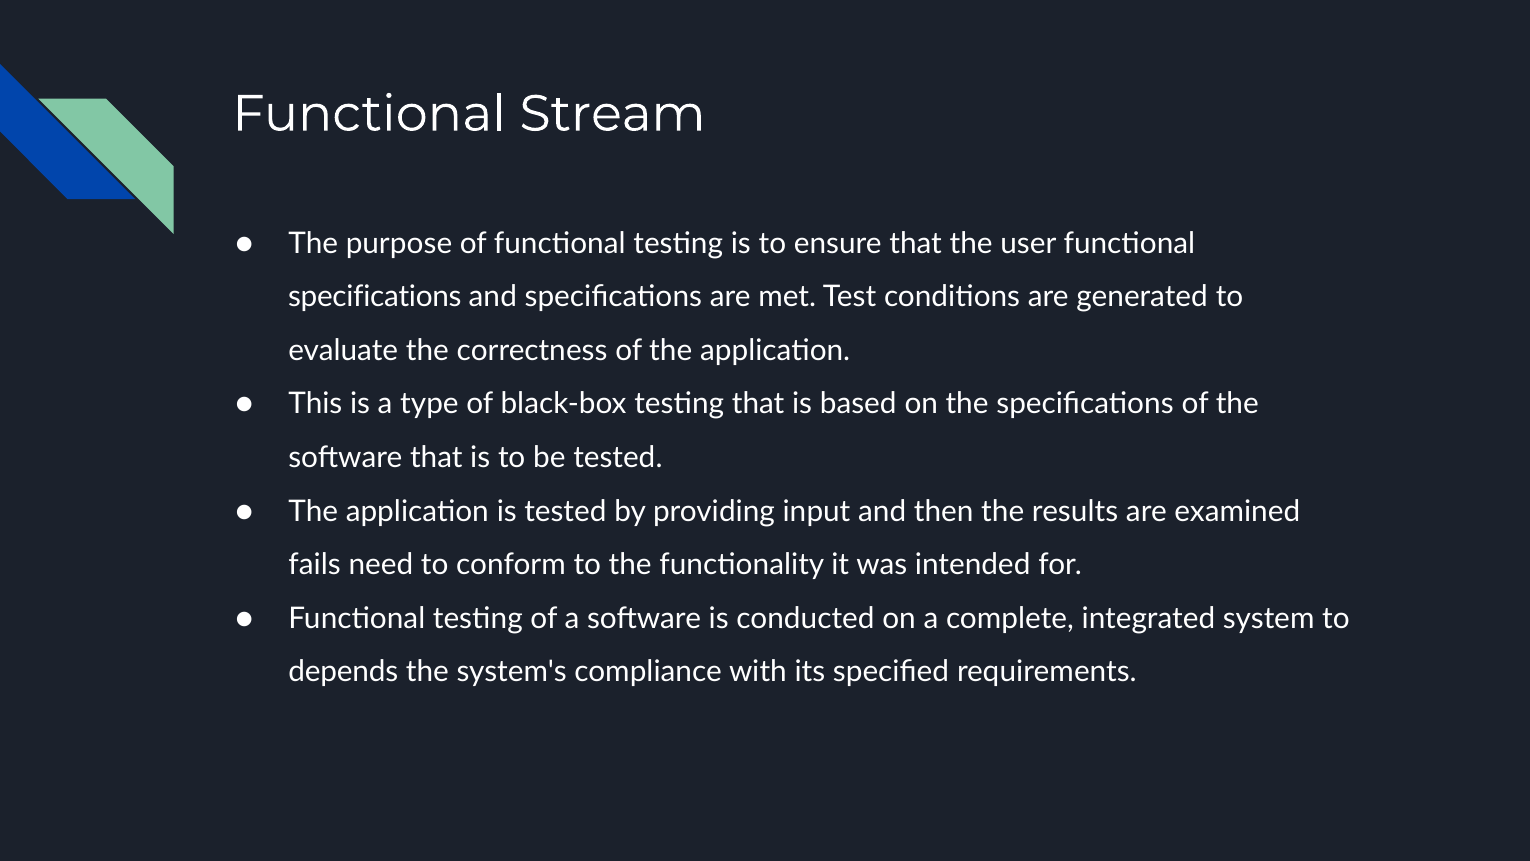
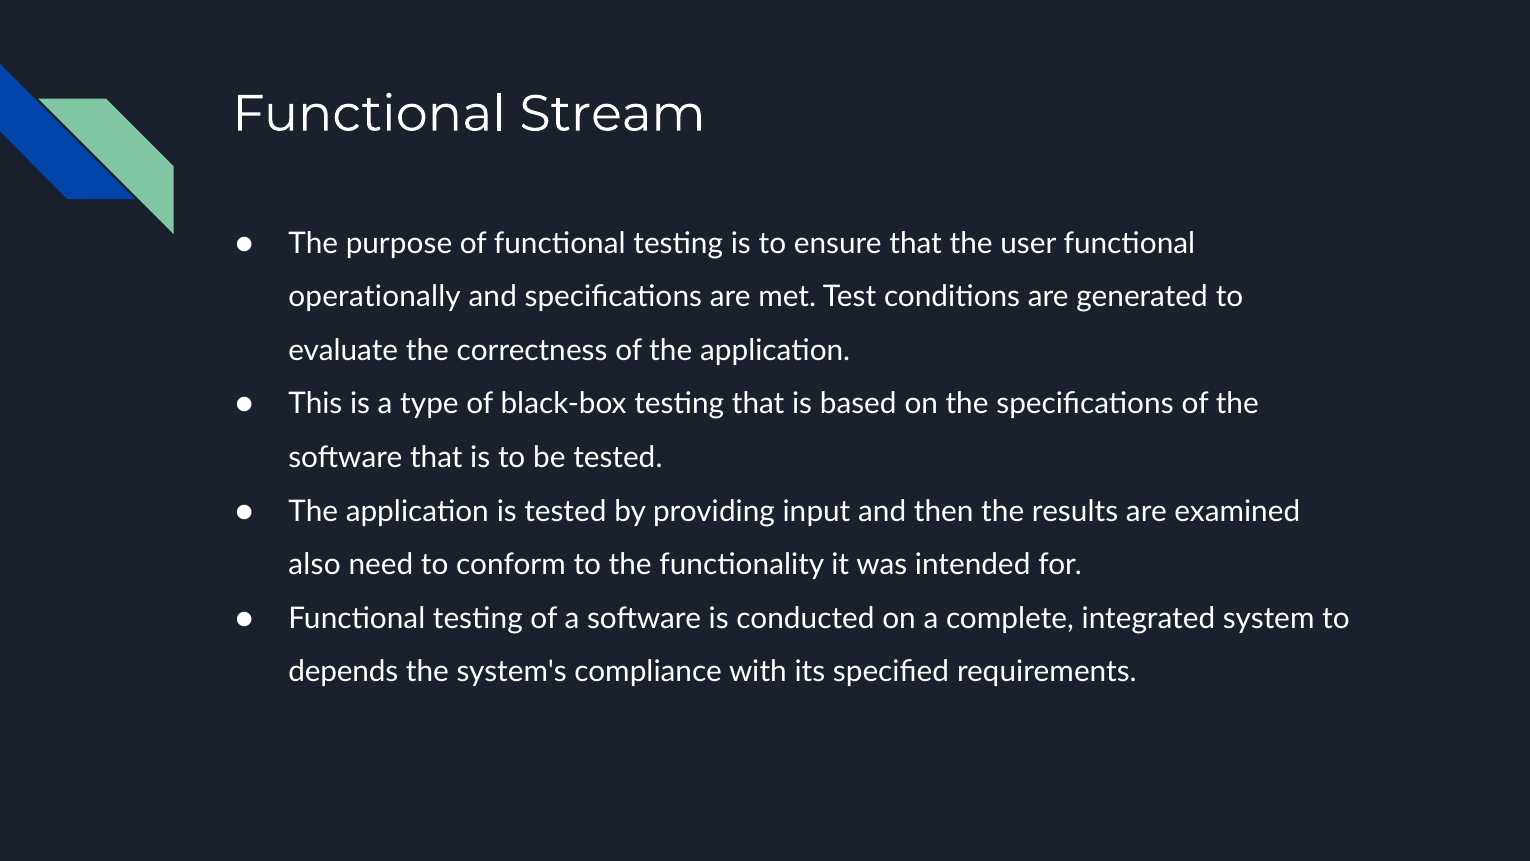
specifications: specifications -> operationally (375, 297)
fails: fails -> also (315, 565)
